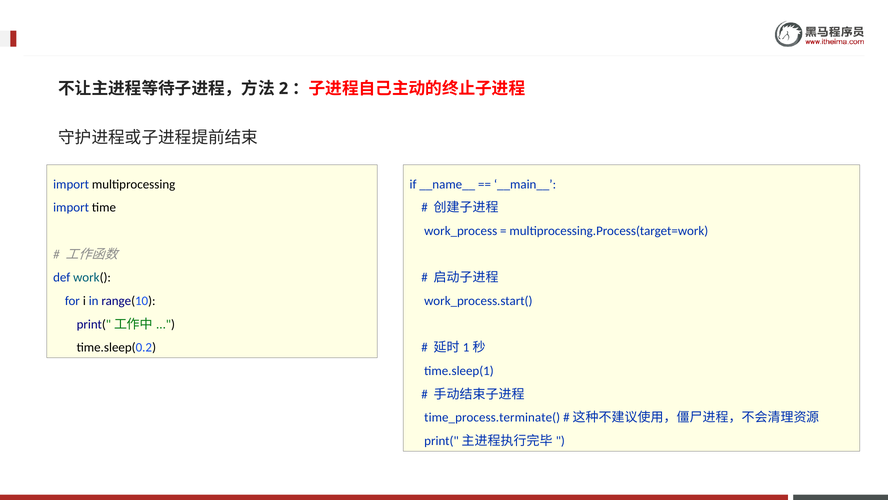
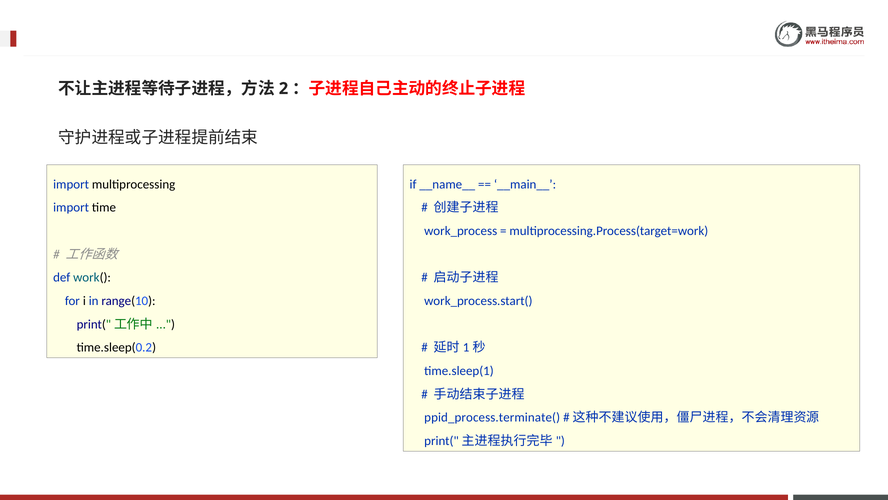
time_process.terminate(: time_process.terminate( -> ppid_process.terminate( (492, 417)
